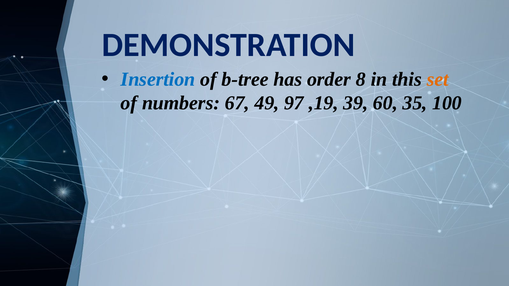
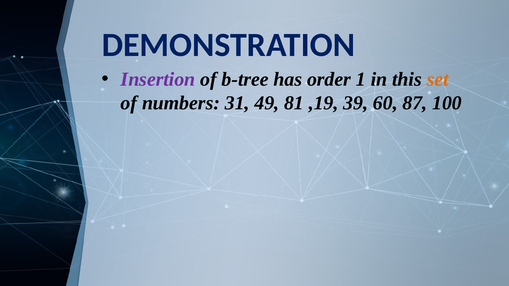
Insertion colour: blue -> purple (158, 79)
8: 8 -> 1 (361, 79)
67: 67 -> 31 (237, 103)
97: 97 -> 81 (294, 103)
35: 35 -> 87 (415, 103)
